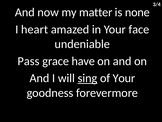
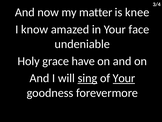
none: none -> knee (137, 12)
heart: heart -> know (35, 29)
Pass: Pass -> Holy (29, 61)
Your underline: none -> present (124, 78)
